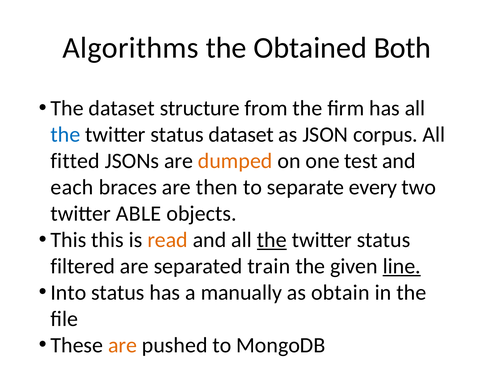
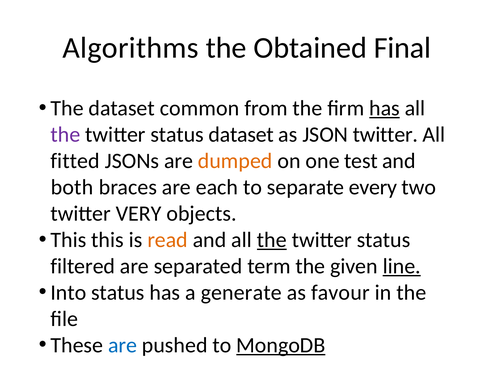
Both: Both -> Final (402, 48)
structure: structure -> common (200, 108)
has underline: none -> present (384, 108)
the colour: blue -> purple (65, 135)
JSON corpus: corpus -> twitter (385, 135)
each: each -> both (72, 188)
then: then -> each (217, 188)
ABLE: ABLE -> VERY (139, 214)
train: train -> term (269, 267)
manually: manually -> generate (241, 293)
obtain: obtain -> favour (340, 293)
are colour: orange -> blue (123, 346)
MongoDB underline: none -> present (281, 346)
